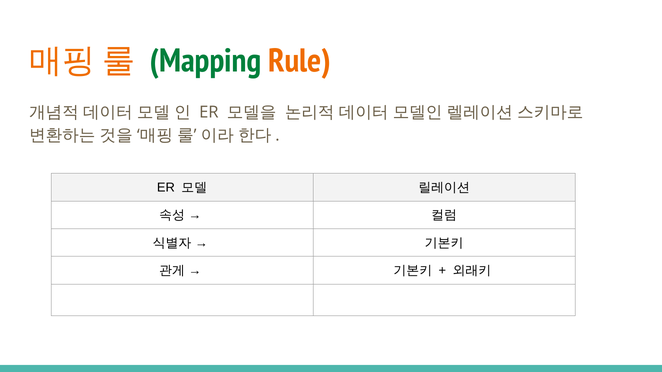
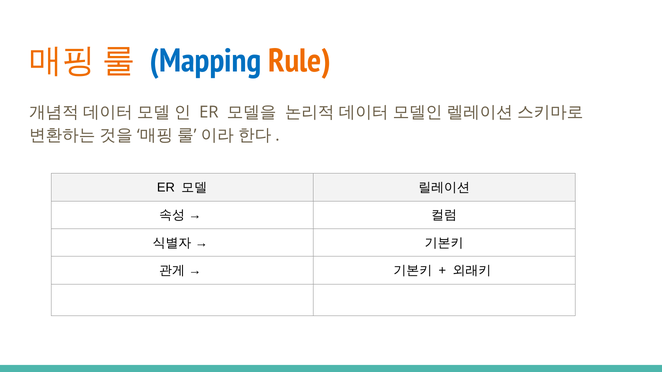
Mapping colour: green -> blue (206, 61)
